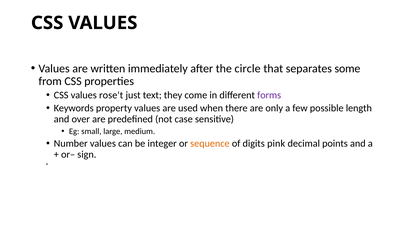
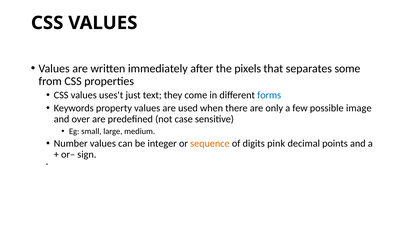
circle: circle -> pixels (248, 69)
rose't: rose't -> uses't (111, 95)
forms colour: purple -> blue (269, 95)
length: length -> image (359, 108)
